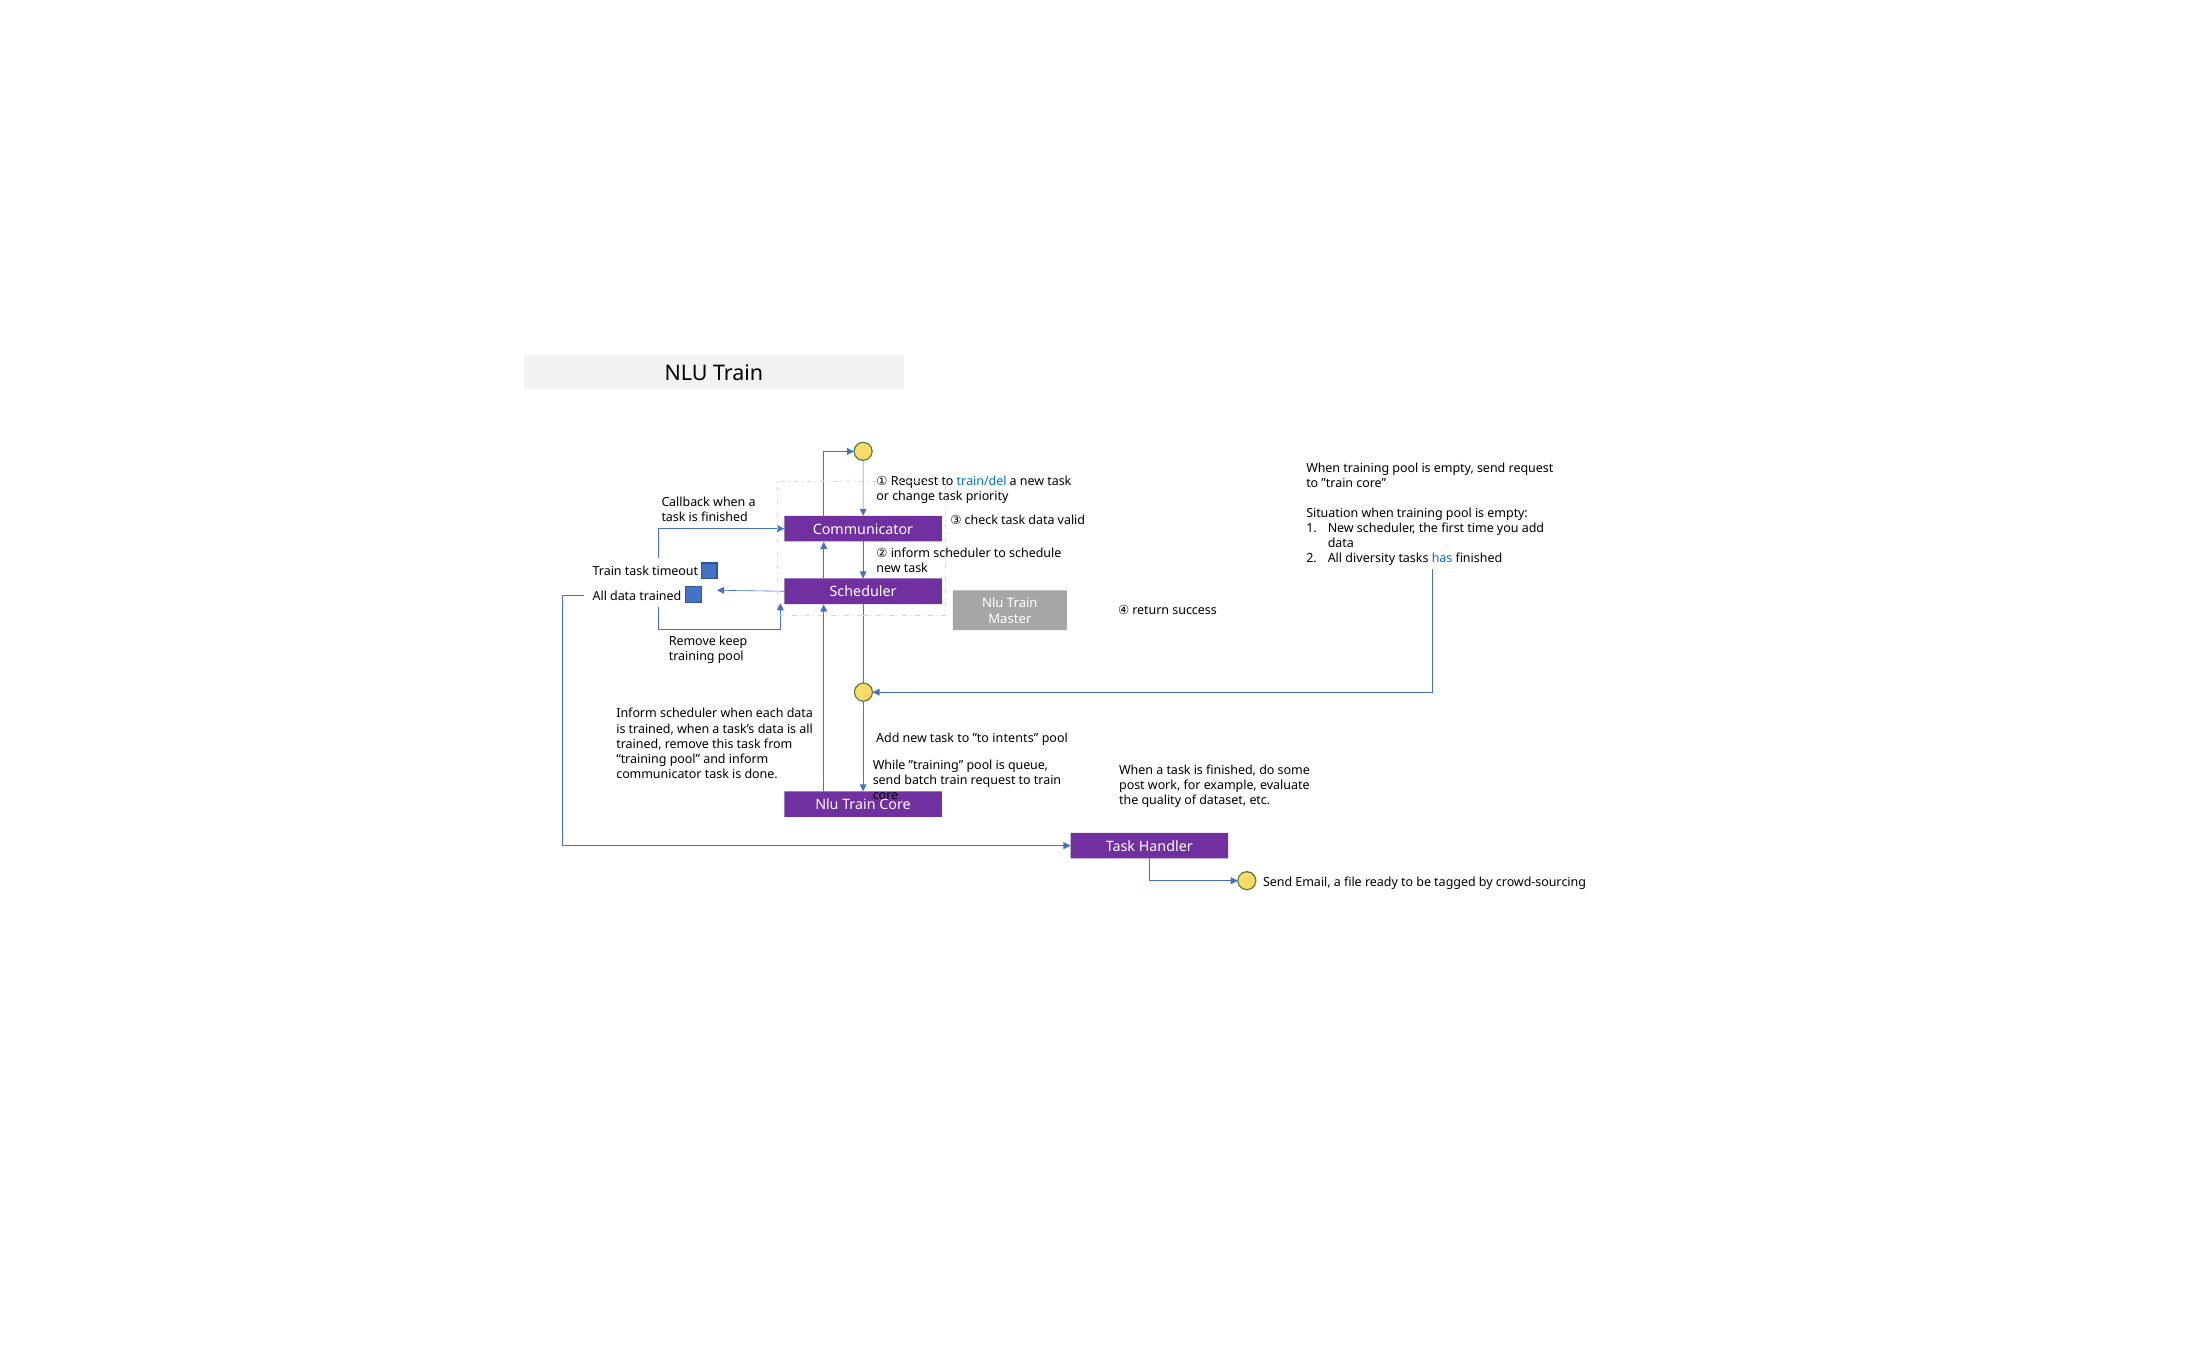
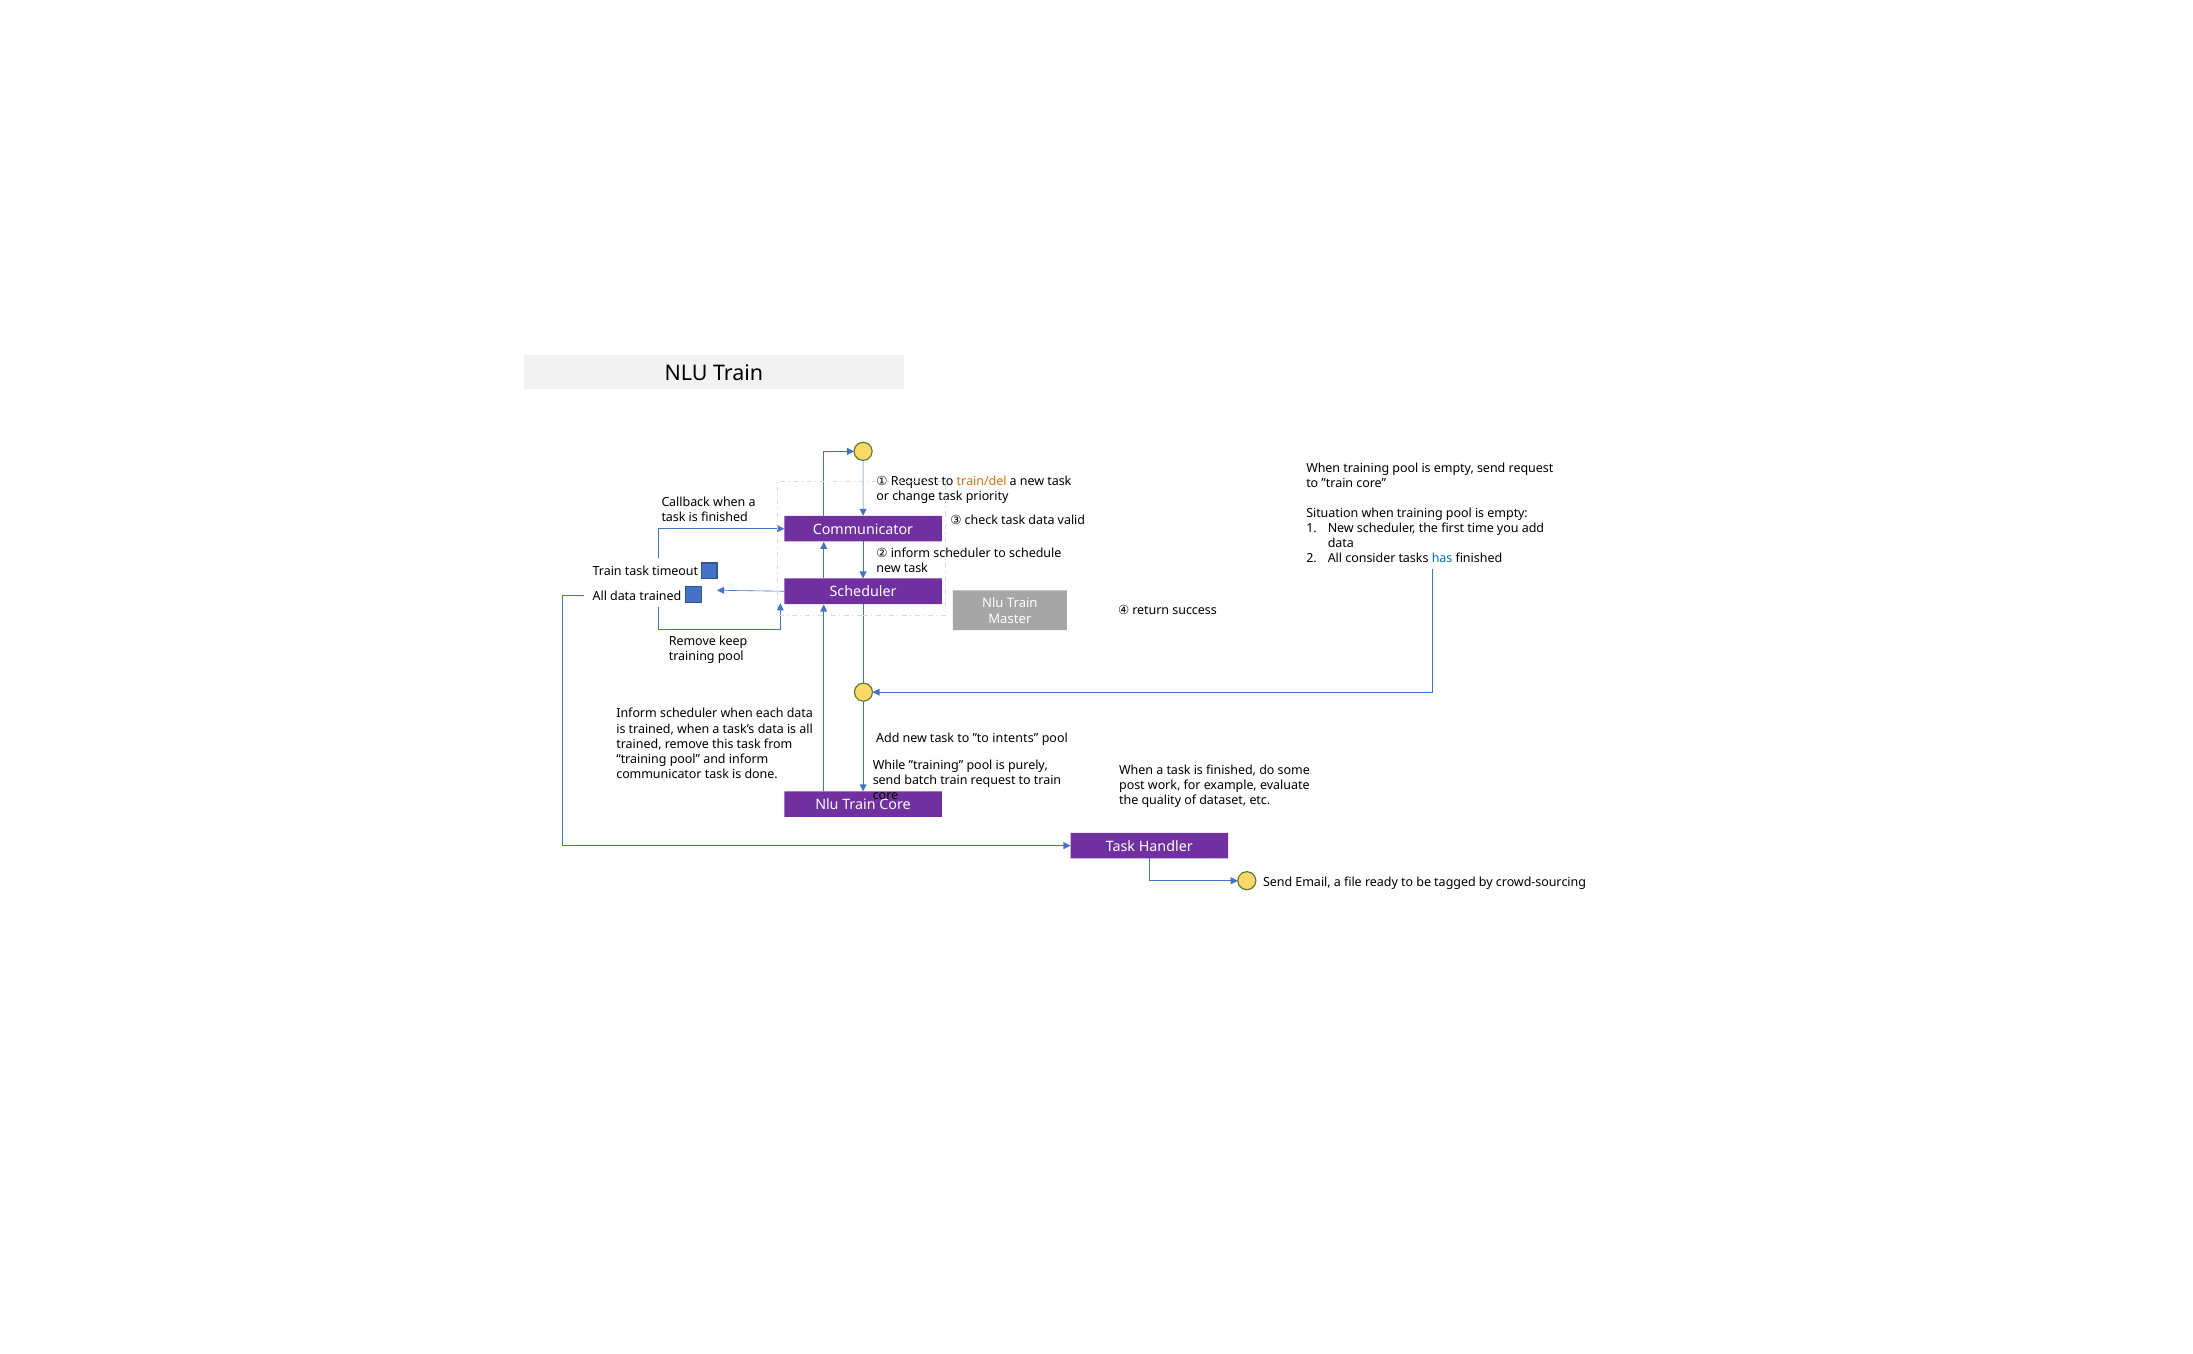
train/del colour: blue -> orange (982, 481)
diversity: diversity -> consider (1370, 558)
queue: queue -> purely (1028, 765)
